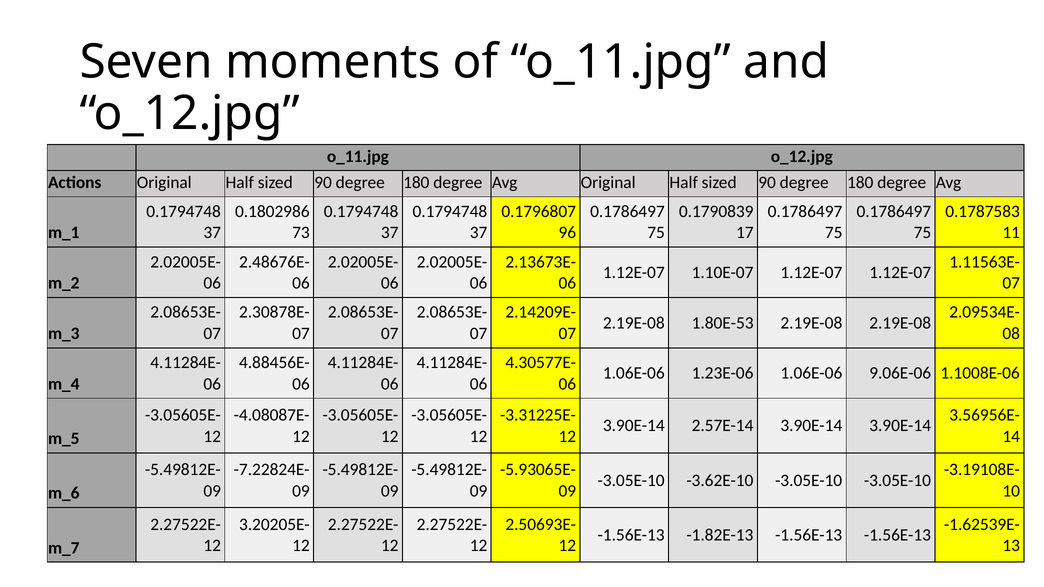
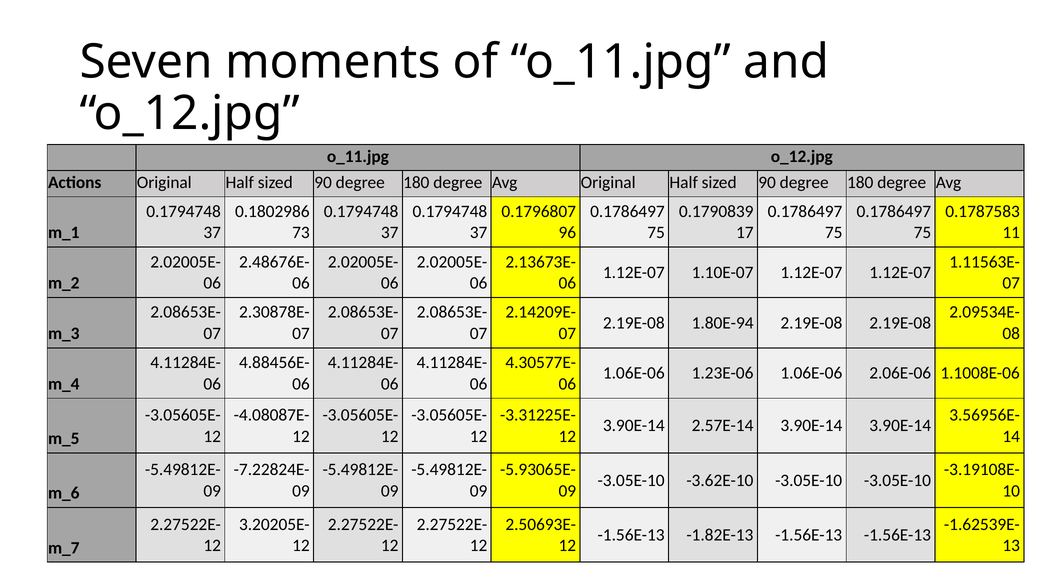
1.80E-53: 1.80E-53 -> 1.80E-94 (723, 323)
9.06E-06: 9.06E-06 -> 2.06E-06 (900, 373)
